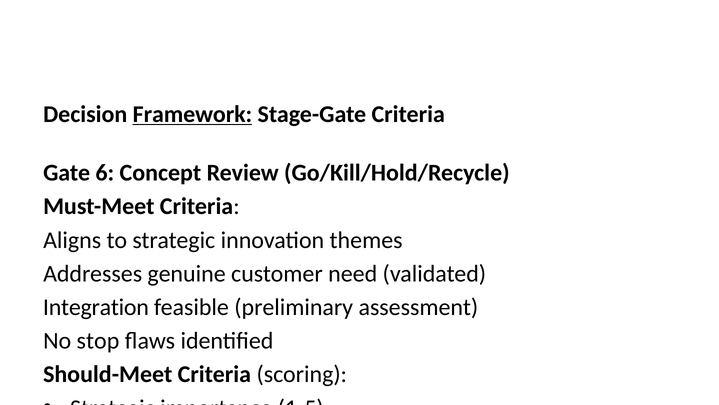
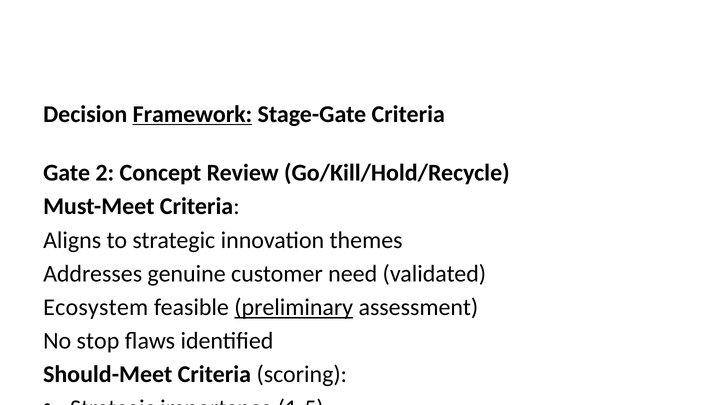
6: 6 -> 2 (105, 173)
Integration: Integration -> Ecosystem (96, 307)
preliminary underline: none -> present (294, 307)
